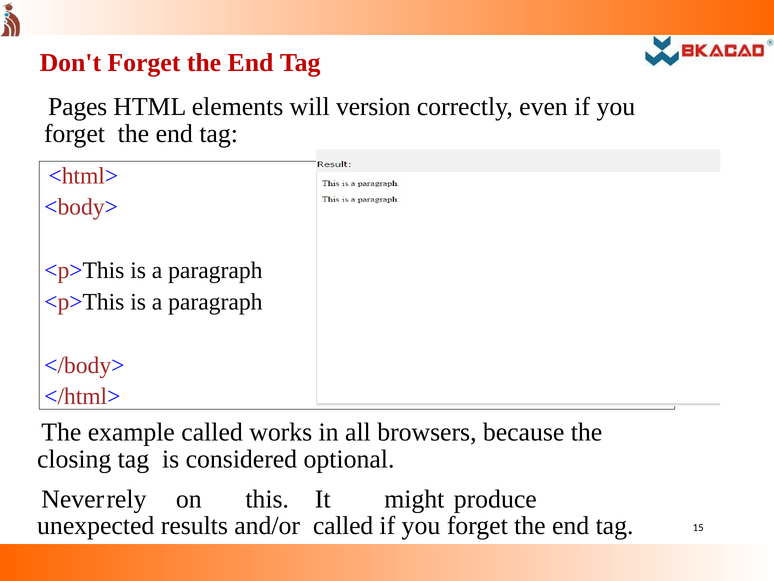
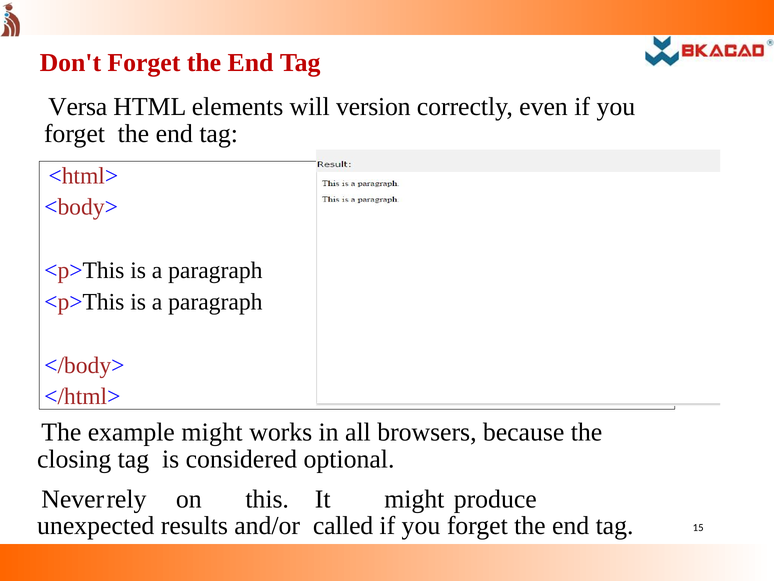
Pages: Pages -> Versa (78, 107)
example called: called -> might (212, 432)
